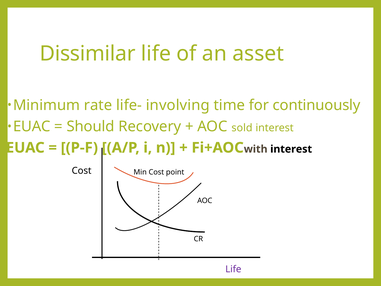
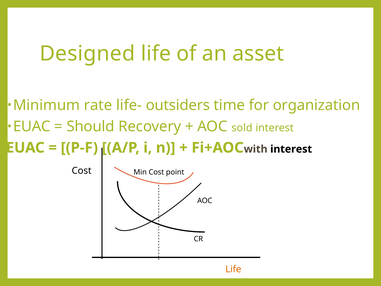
Dissimilar: Dissimilar -> Designed (87, 54)
involving: involving -> outsiders (178, 105)
continuously: continuously -> organization (317, 105)
Life colour: purple -> orange (233, 269)
